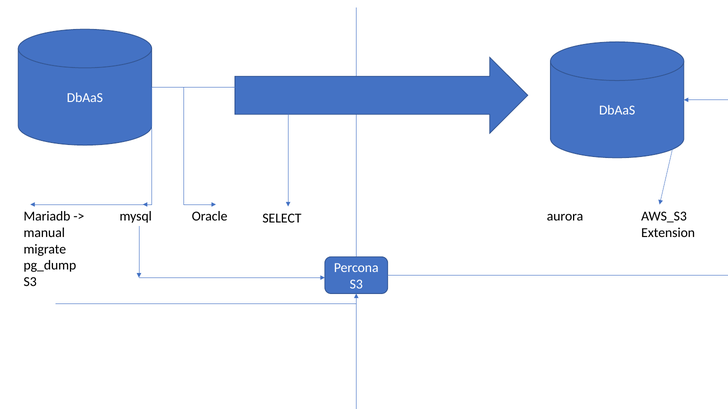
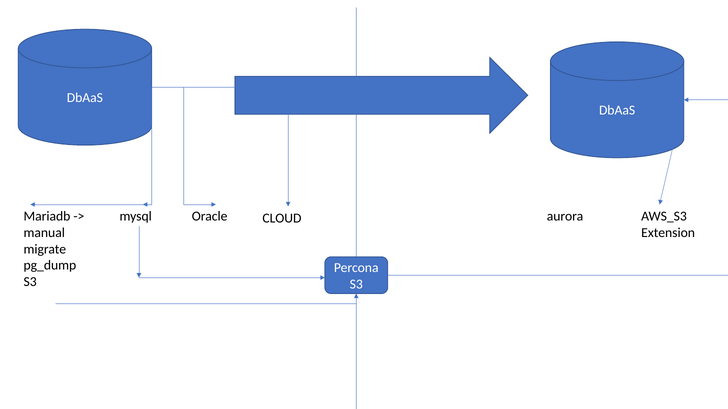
SELECT: SELECT -> CLOUD (282, 218)
